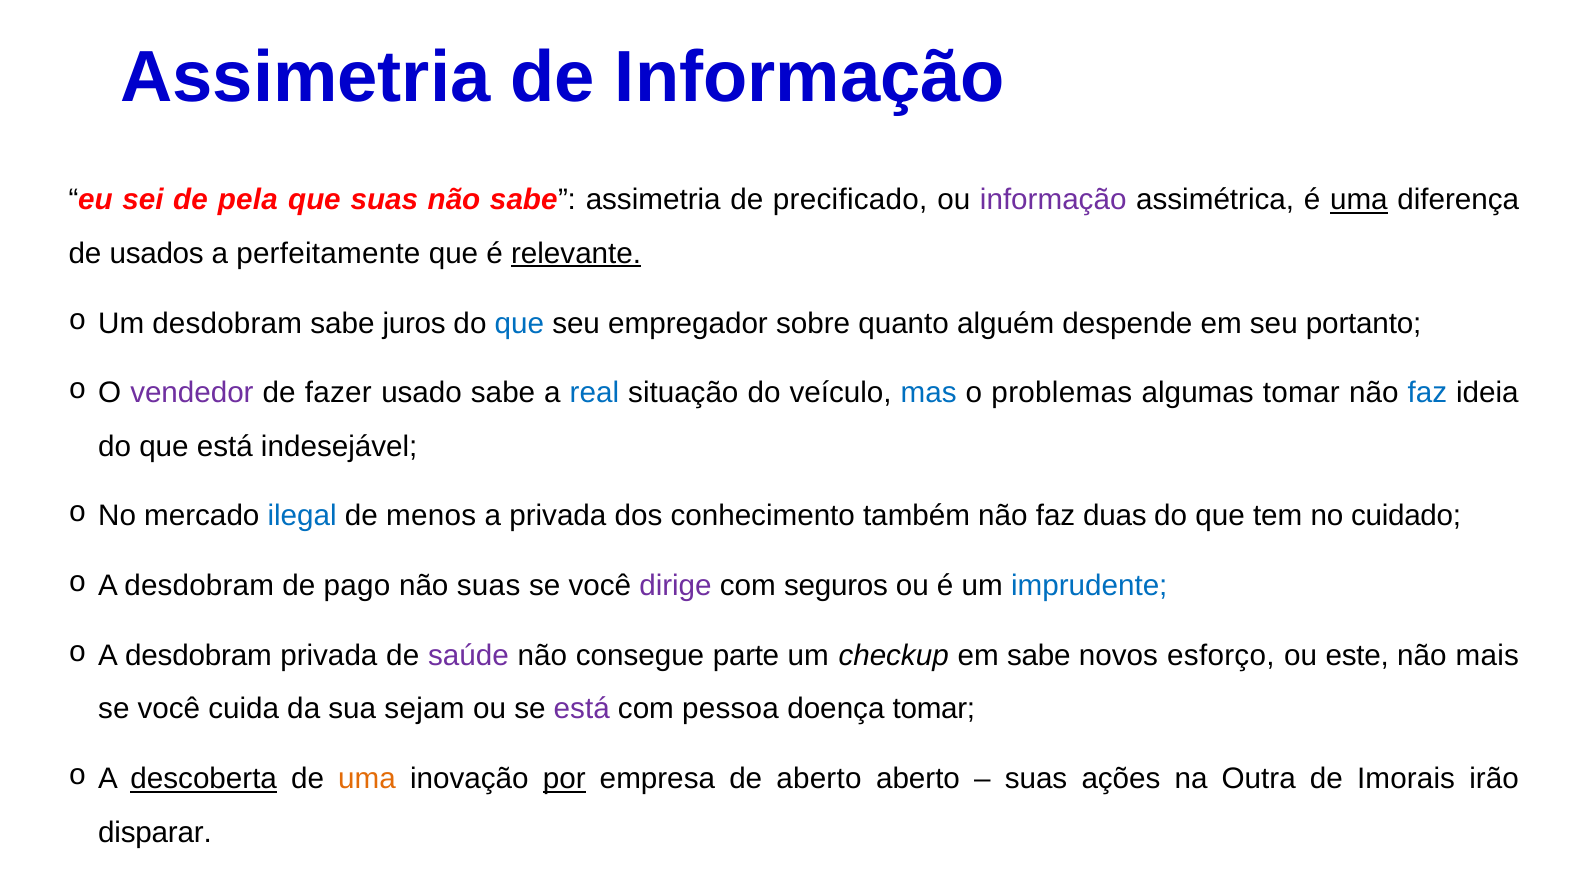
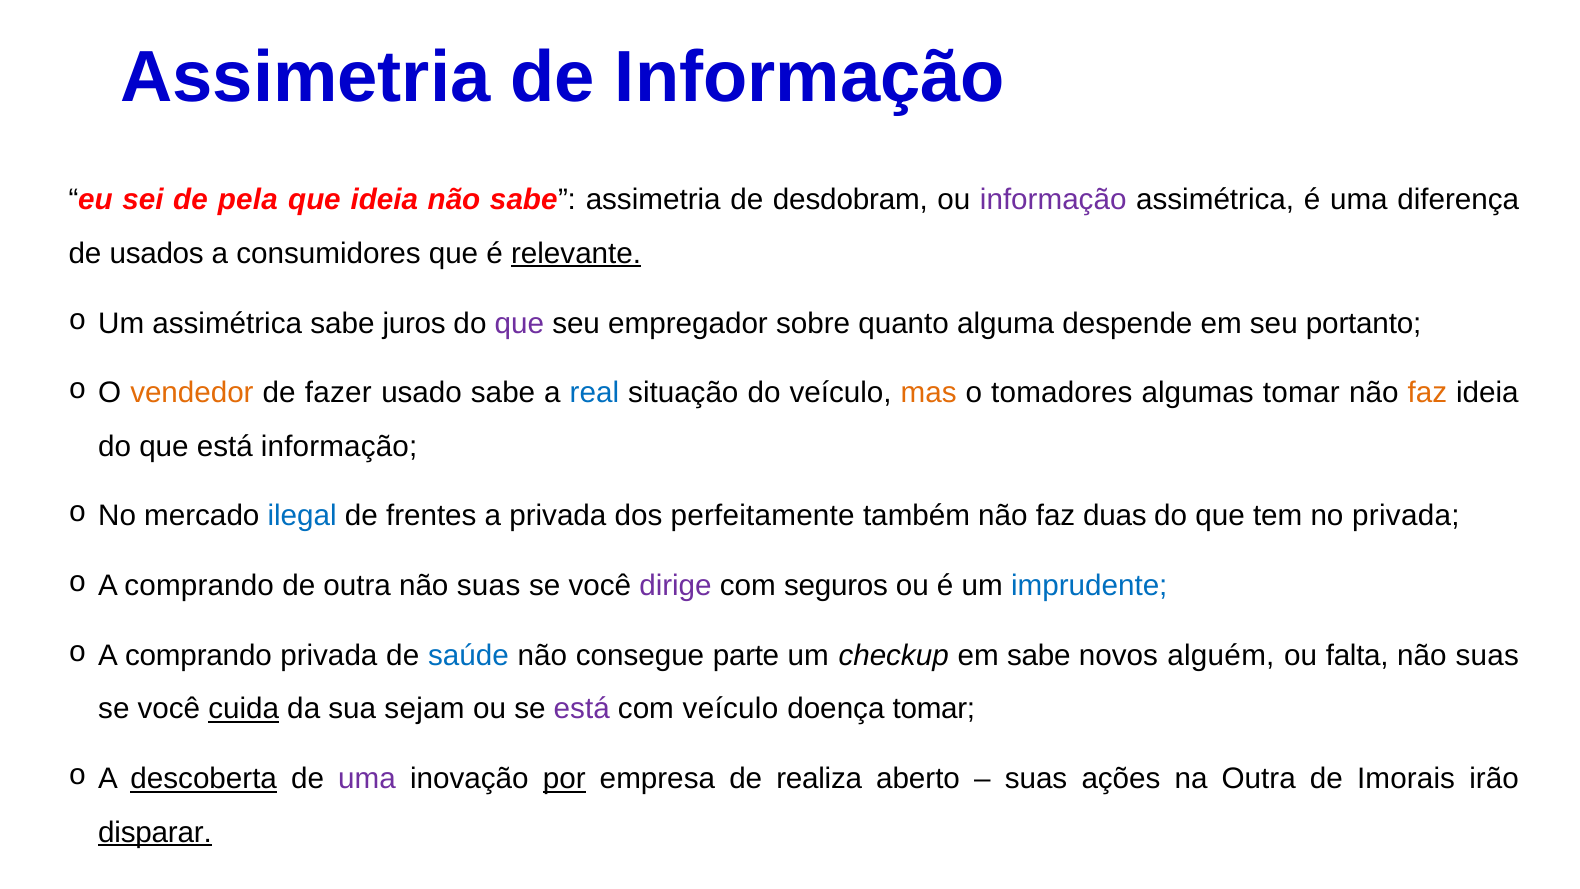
que suas: suas -> ideia (384, 200)
precificado: precificado -> desdobram (850, 200)
uma underline: present -> none (1359, 200)
perfeitamente: perfeitamente -> consumidores (328, 253)
Um desdobram: desdobram -> assimétrica (227, 323)
que colour: blue -> purple (519, 323)
alguém: alguém -> alguma (1006, 323)
vendedor colour: purple -> orange (192, 393)
mas colour: blue -> orange (929, 393)
problemas: problemas -> tomadores (1062, 393)
faz colour: blue -> orange (1427, 393)
está indesejável: indesejável -> informação (339, 446)
menos: menos -> frentes (431, 516)
conhecimento: conhecimento -> perfeitamente (763, 516)
no cuidado: cuidado -> privada (1406, 516)
desdobram: desdobram -> comprando (199, 586)
de pago: pago -> outra (357, 586)
desdobram: desdobram -> comprando (198, 656)
saúde colour: purple -> blue (468, 656)
esforço: esforço -> alguém (1221, 656)
este: este -> falta (1357, 656)
mais: mais -> suas (1487, 656)
cuida underline: none -> present (244, 709)
com pessoa: pessoa -> veículo (730, 709)
uma colour: orange -> purple (367, 779)
de aberto: aberto -> realiza (819, 779)
disparar underline: none -> present (155, 832)
